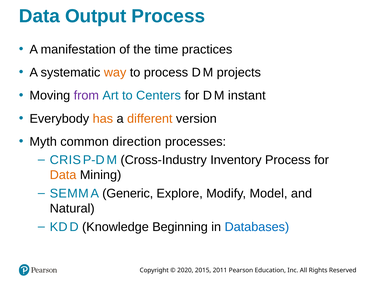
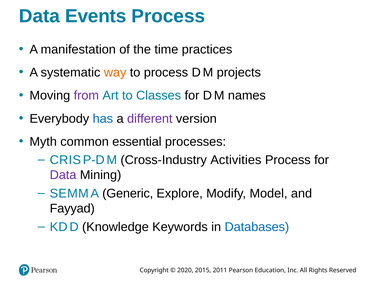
Output: Output -> Events (96, 16)
Centers: Centers -> Classes (159, 96)
instant: instant -> names (247, 96)
has colour: orange -> blue (103, 119)
different colour: orange -> purple (150, 119)
direction: direction -> essential (137, 142)
Inventory: Inventory -> Activities (236, 160)
Data colour: orange -> purple (63, 175)
Natural: Natural -> Fayyad (72, 209)
Beginning: Beginning -> Keywords (180, 227)
